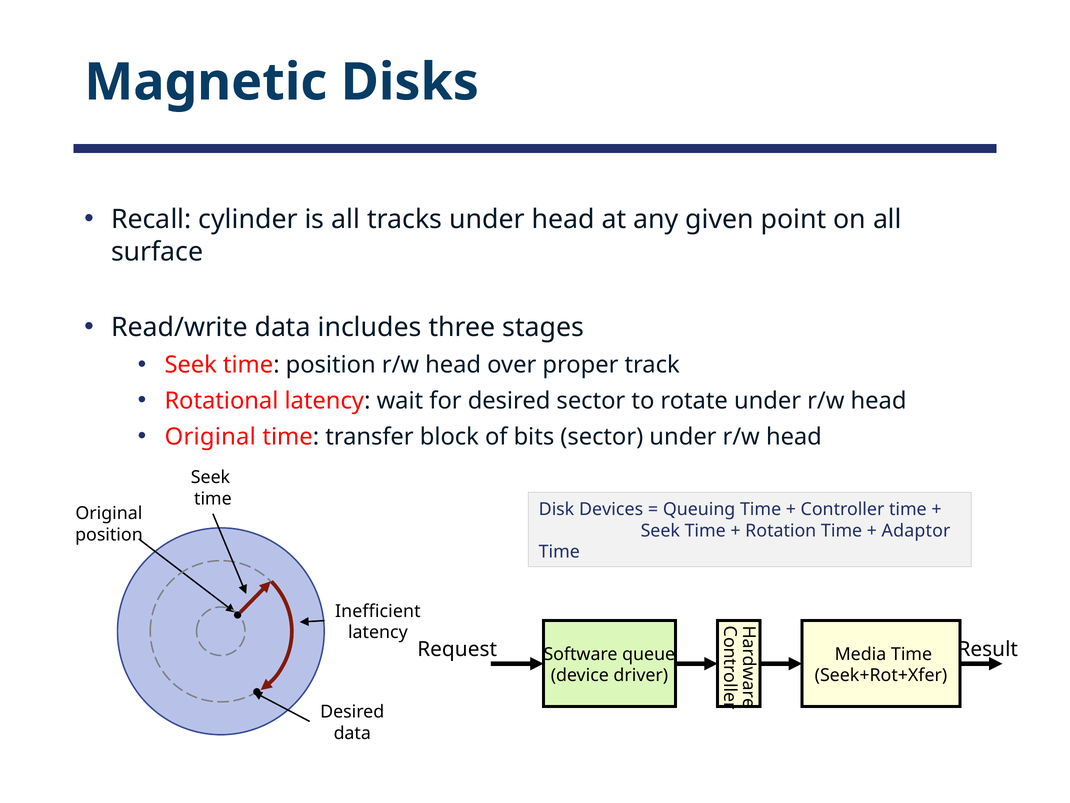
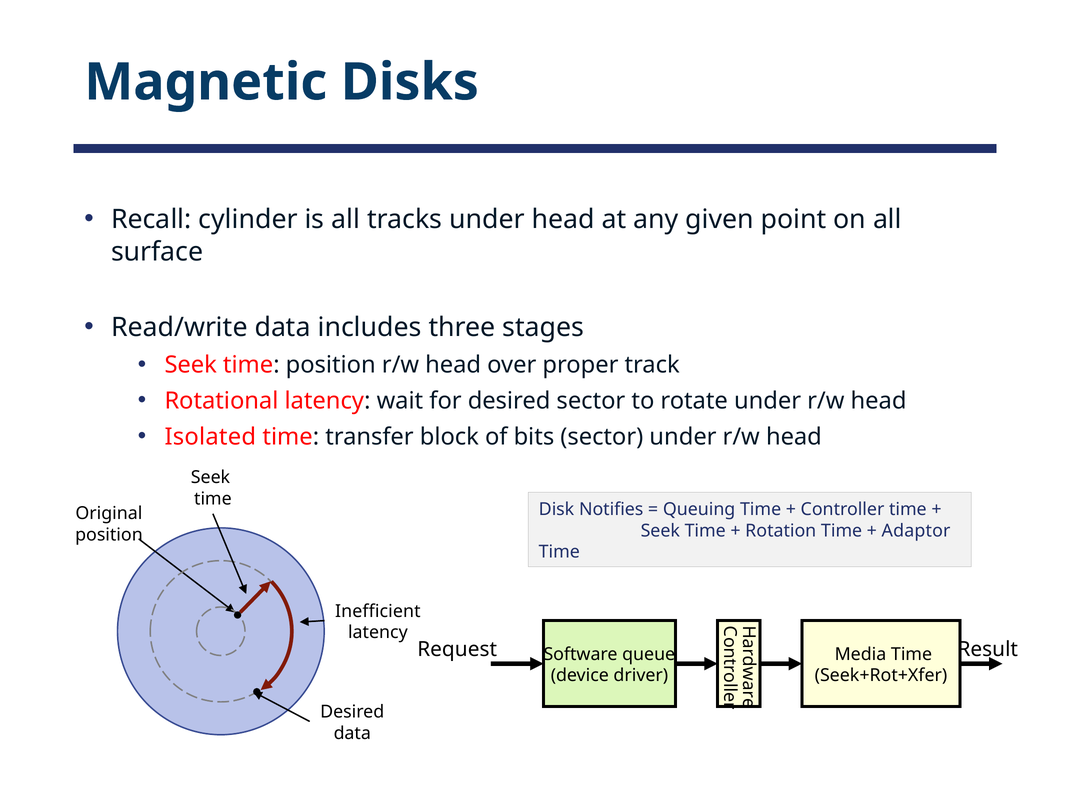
Original: Original -> Isolated (210, 437)
Devices: Devices -> Notifies (611, 509)
